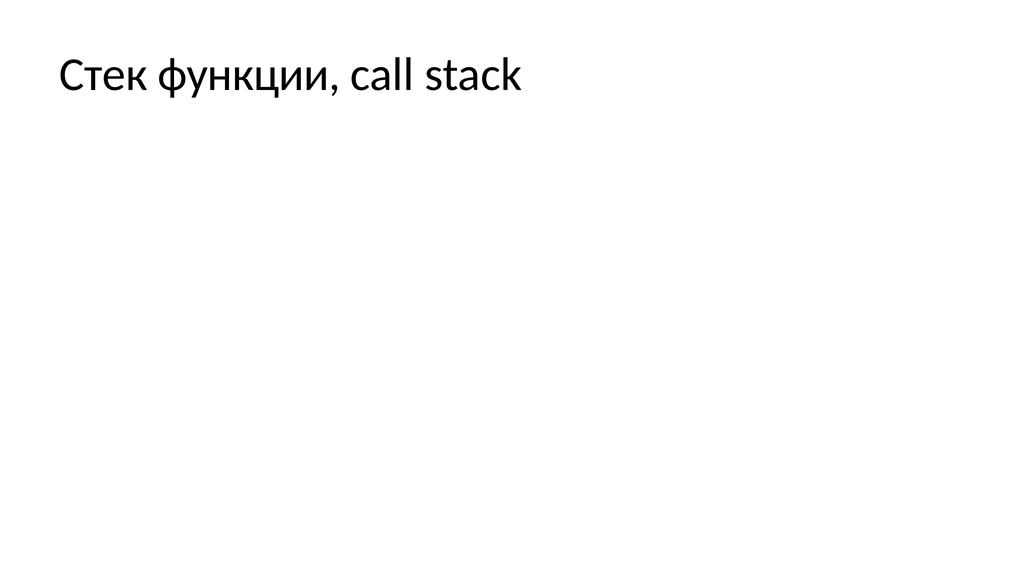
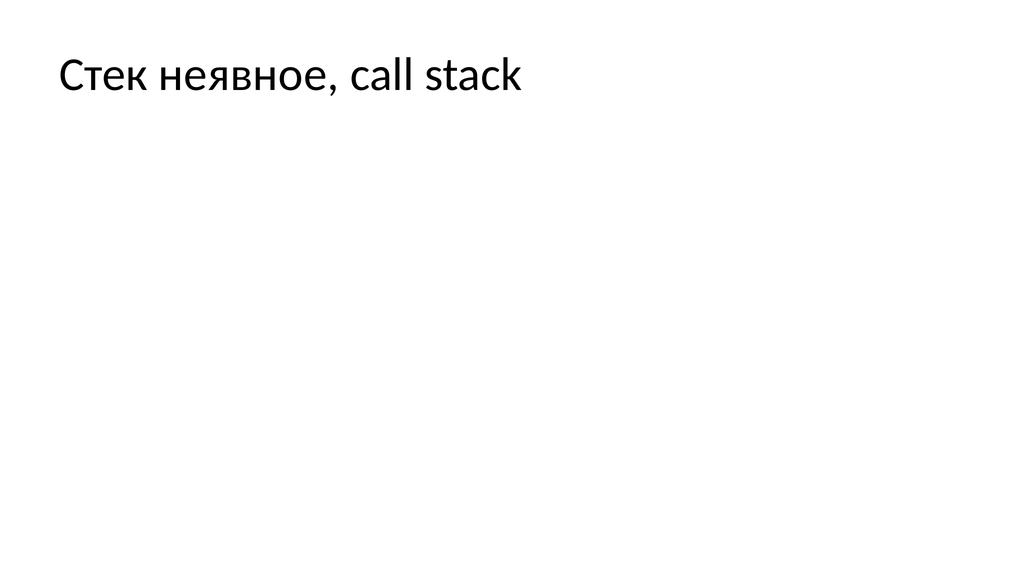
функции: функции -> неявное (249, 75)
